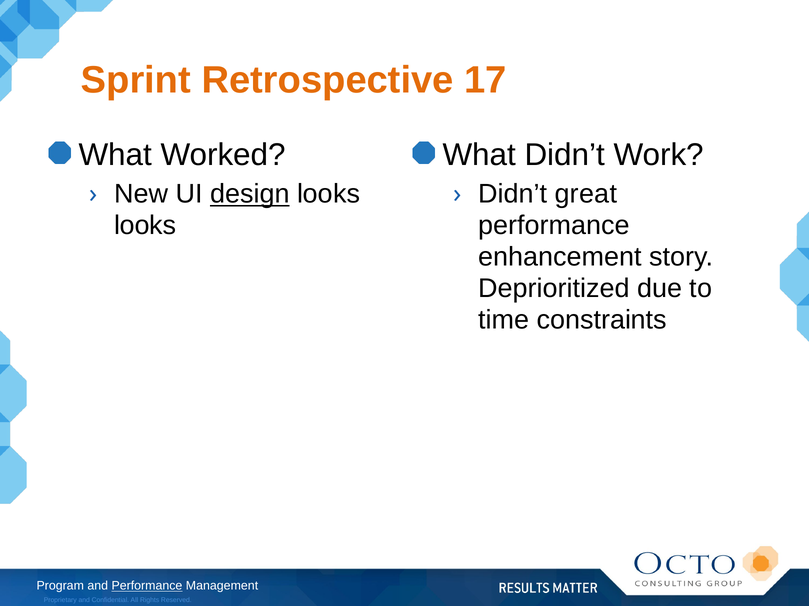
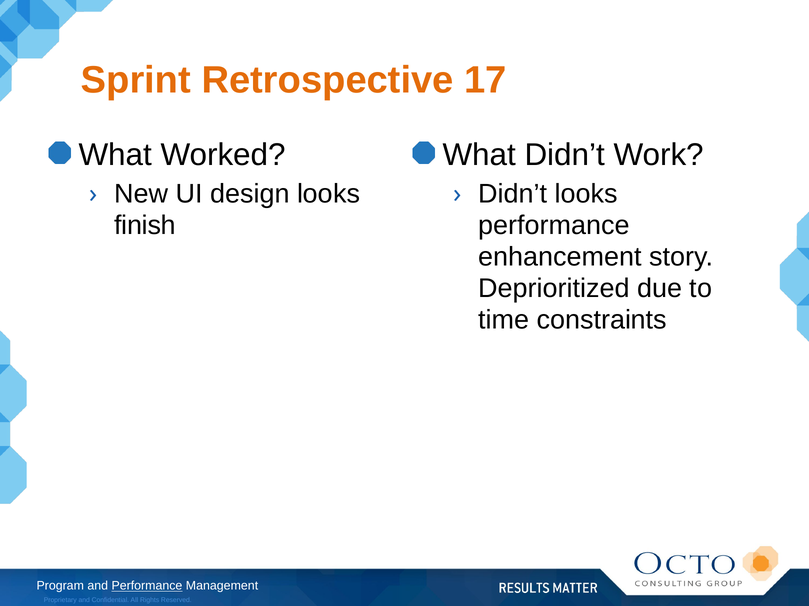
design underline: present -> none (250, 194)
Didn’t great: great -> looks (586, 194)
looks: looks -> finish (145, 226)
